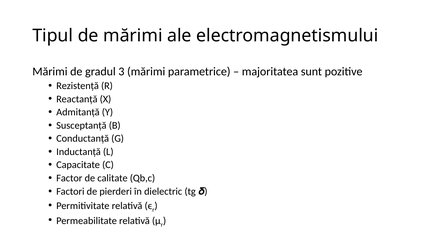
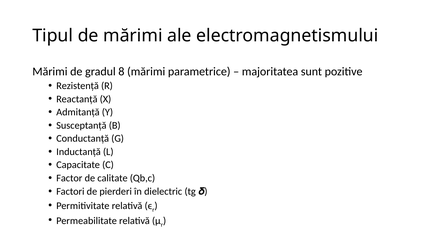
3: 3 -> 8 (121, 72)
